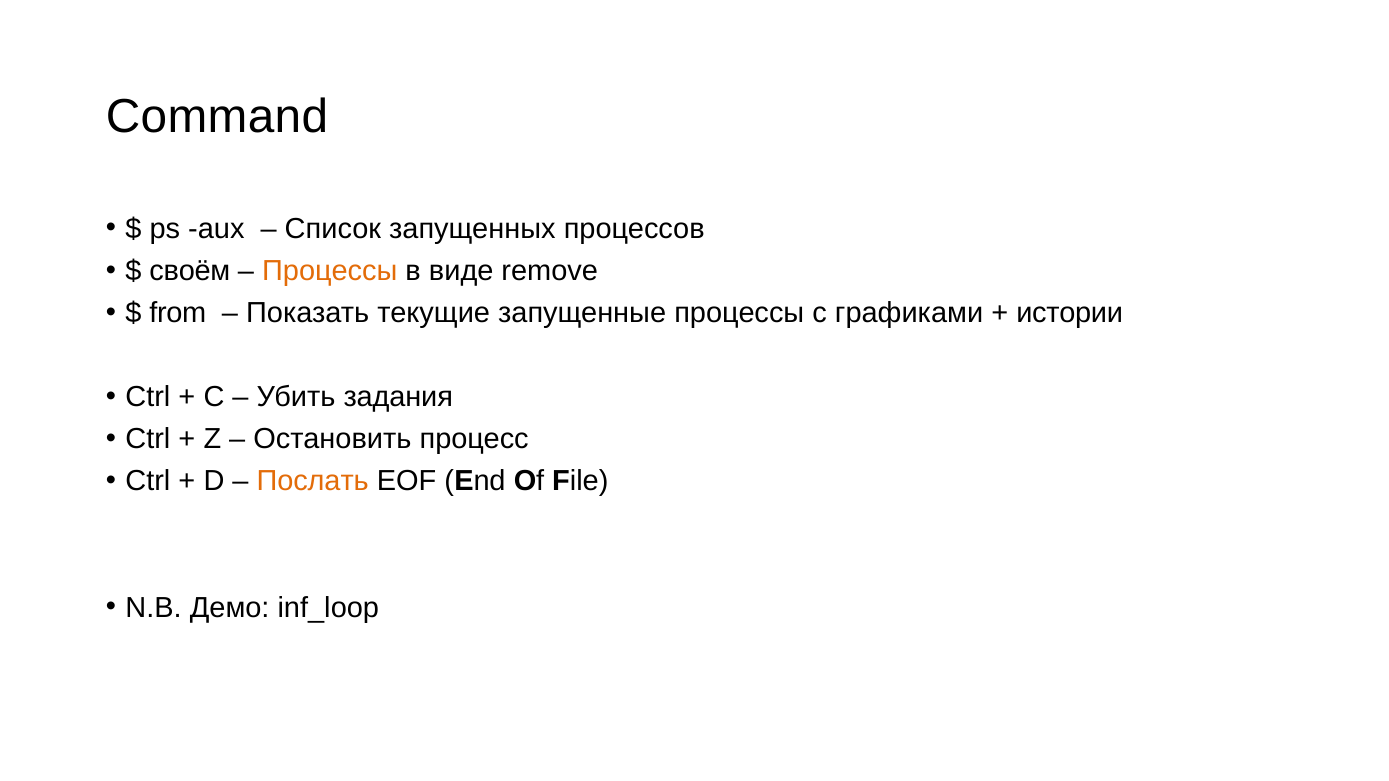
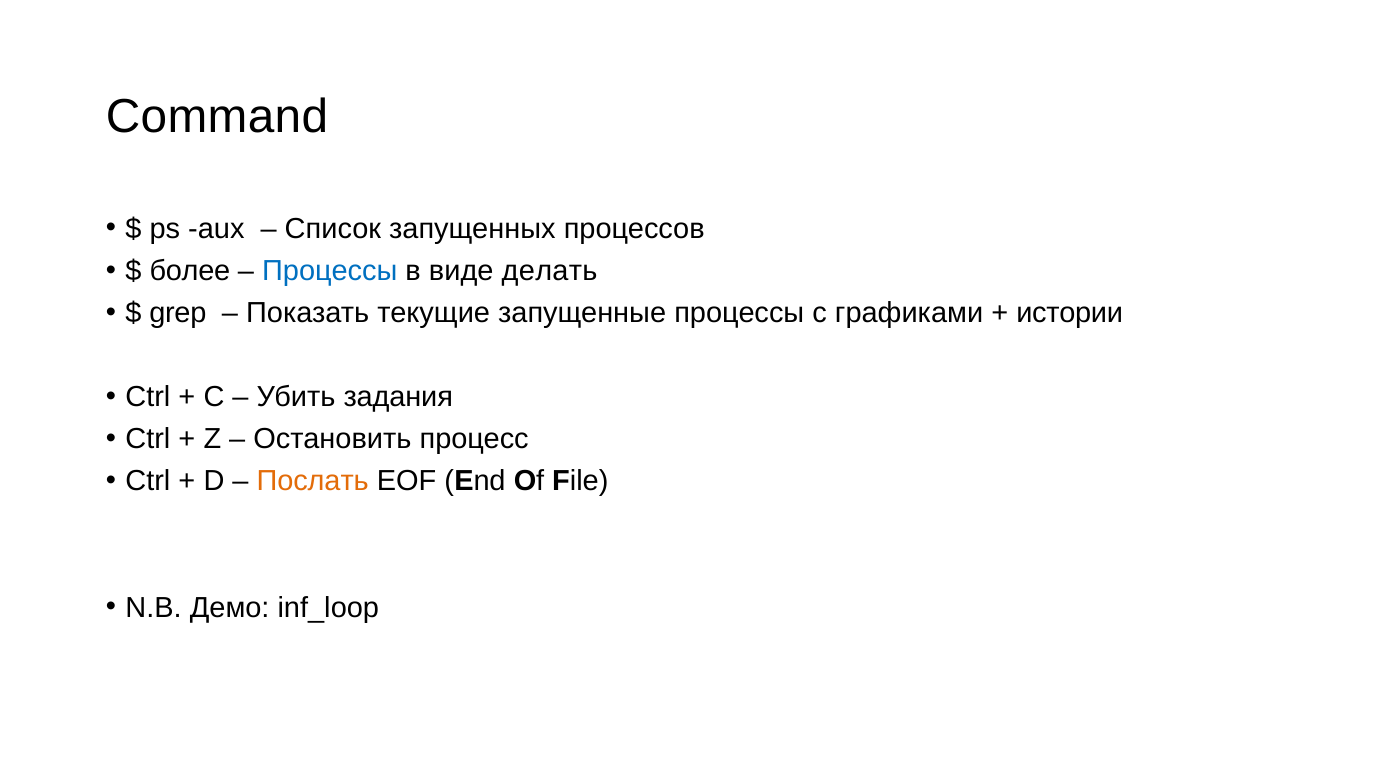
своём: своём -> более (190, 271)
Процессы colour: orange -> blue (330, 271)
remove: remove -> делать (550, 271)
from: from -> grep (178, 313)
